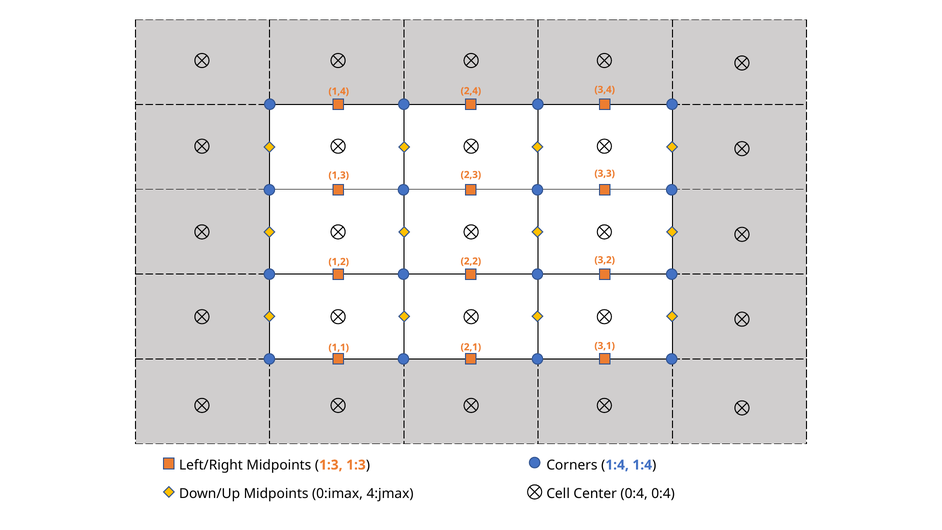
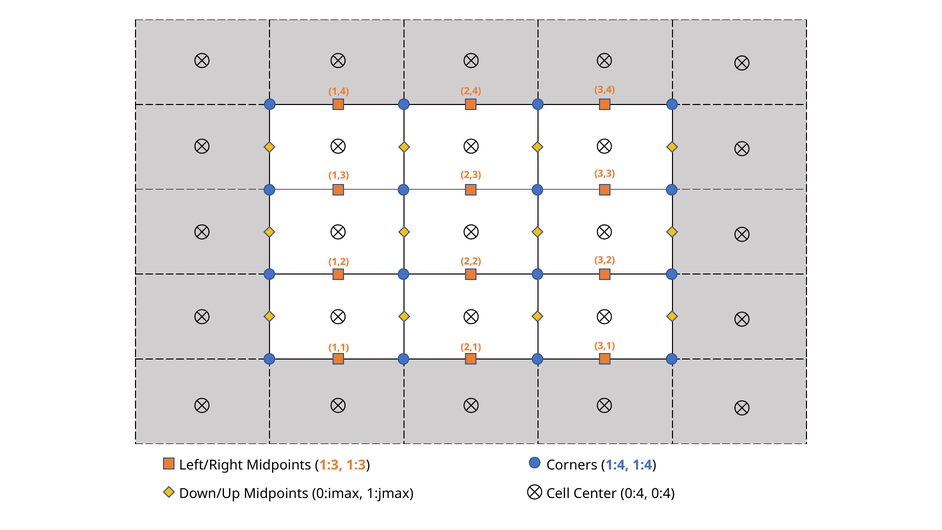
4:jmax: 4:jmax -> 1:jmax (390, 494)
